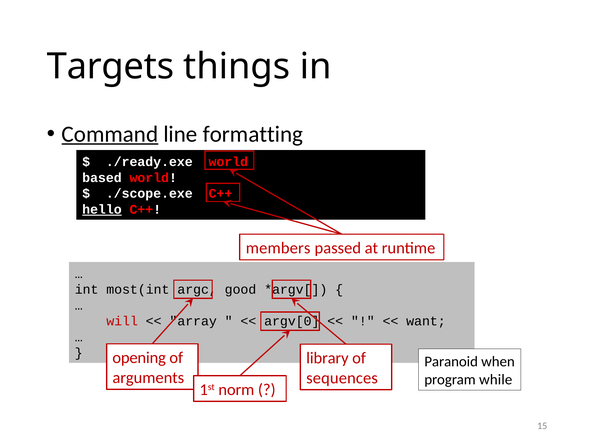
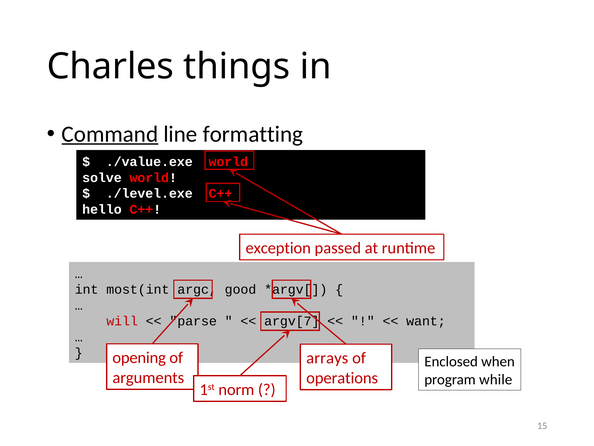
Targets: Targets -> Charles (110, 67)
./ready.exe: ./ready.exe -> ./value.exe (149, 162)
based: based -> solve (102, 178)
./scope.exe: ./scope.exe -> ./level.exe (149, 193)
hello underline: present -> none (102, 209)
members: members -> exception (278, 248)
array: array -> parse (193, 321)
argv[0: argv[0 -> argv[7 (292, 321)
library: library -> arrays (327, 358)
Paranoid: Paranoid -> Enclosed (451, 361)
sequences: sequences -> operations (342, 378)
